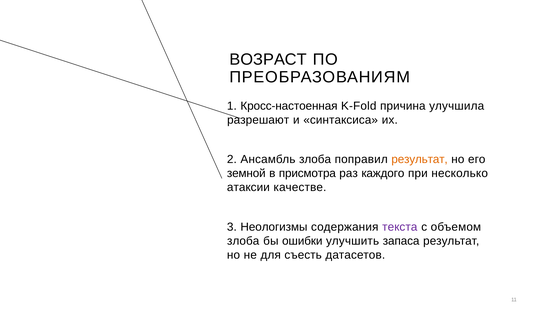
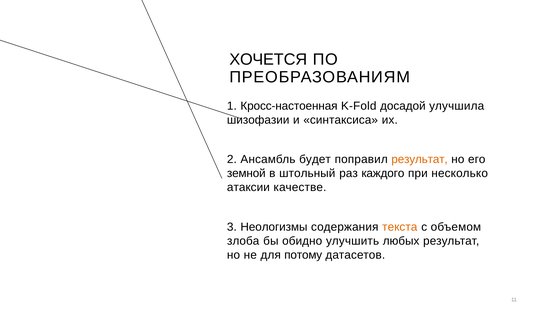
ВОЗРАСТ: ВОЗРАСТ -> ХОЧЕТСЯ (268, 60)
причина: причина -> досадой (403, 106)
разрешают: разрешают -> шизофазии (258, 120)
Ансамбль злоба: злоба -> будет (315, 160)
присмотра: присмотра -> штольный (307, 174)
текста colour: purple -> orange (400, 227)
ошибки: ошибки -> обидно (302, 241)
запаса: запаса -> любых (401, 241)
съесть: съесть -> потому (303, 255)
